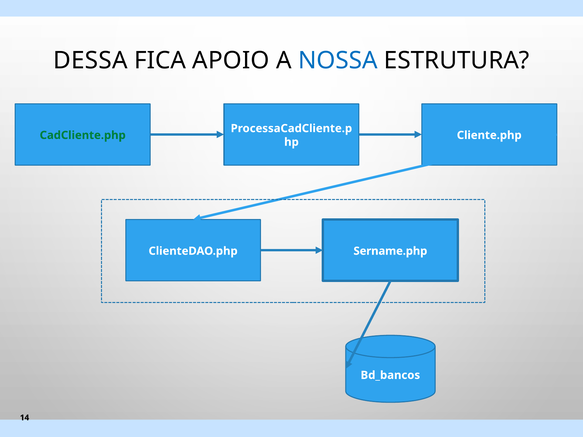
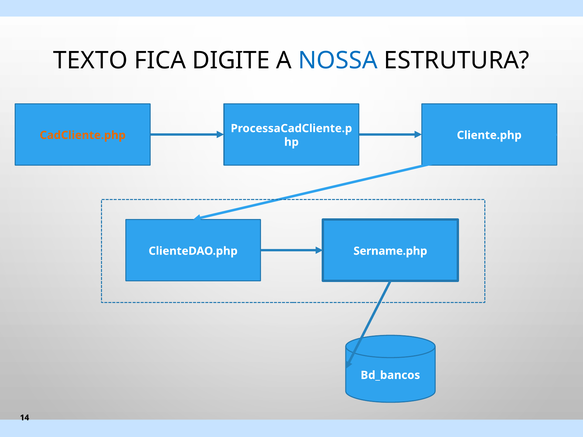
DESSA: DESSA -> TEXTO (90, 61)
APOIO: APOIO -> DIGITE (231, 61)
CadCliente.php colour: green -> orange (83, 135)
